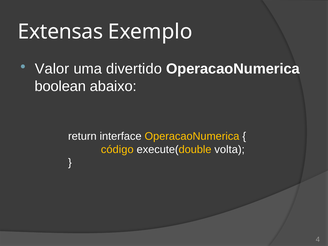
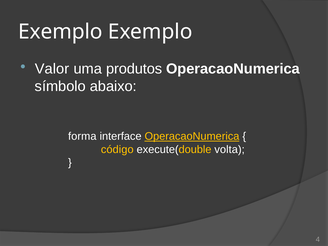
Extensas: Extensas -> Exemplo (60, 32)
divertido: divertido -> produtos (134, 69)
boolean: boolean -> símbolo (60, 86)
return: return -> forma (82, 136)
OperacaoNumerica underline: none -> present (192, 136)
